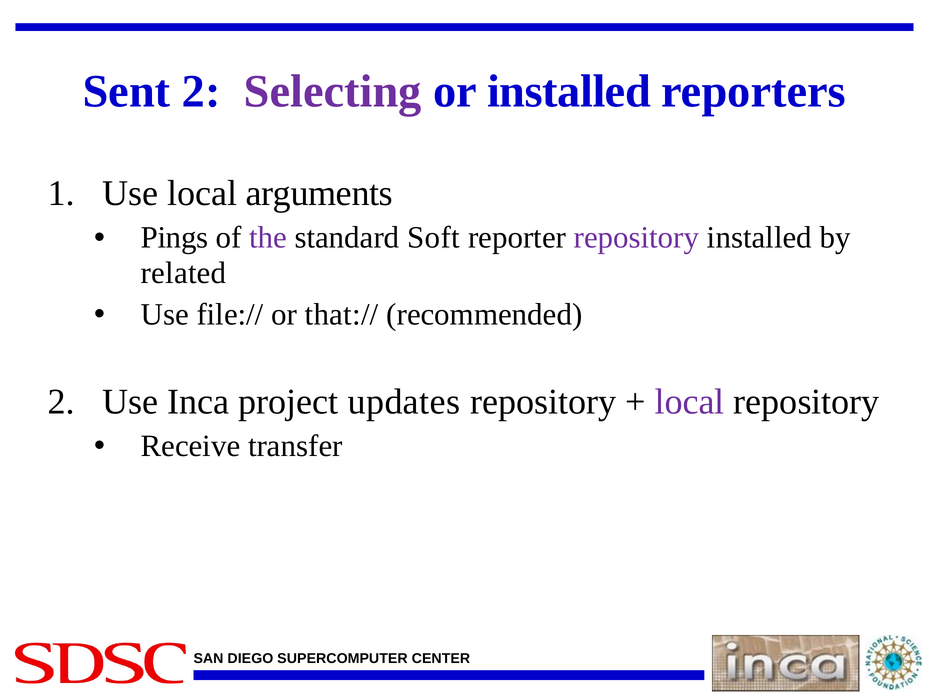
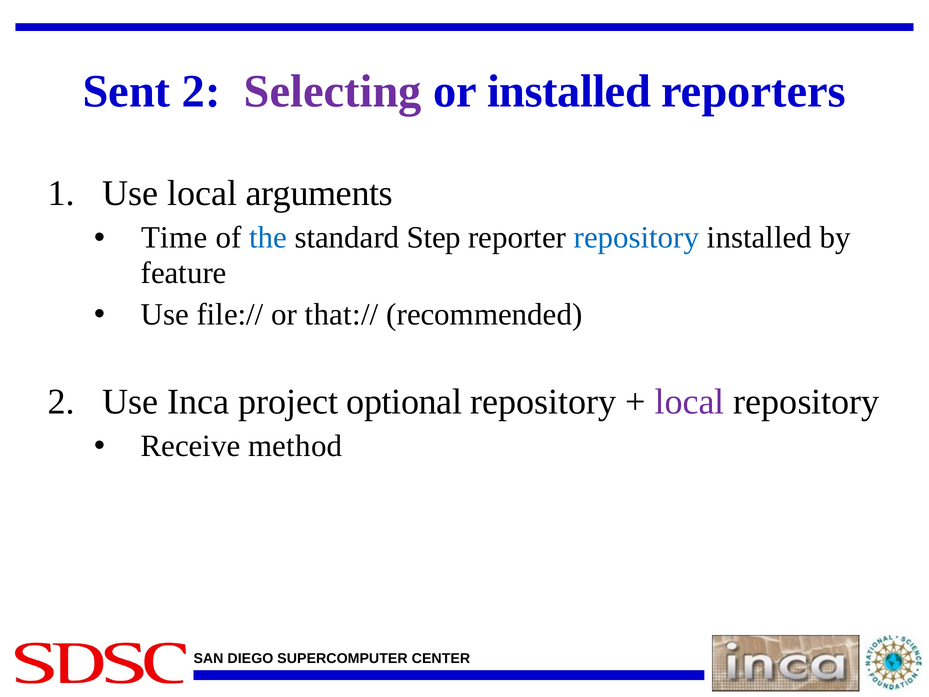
Pings: Pings -> Time (174, 238)
the colour: purple -> blue (268, 238)
Soft: Soft -> Step (434, 238)
repository colour: purple -> blue (636, 238)
related: related -> feature (184, 273)
updates: updates -> optional (404, 401)
transfer: transfer -> method (295, 446)
